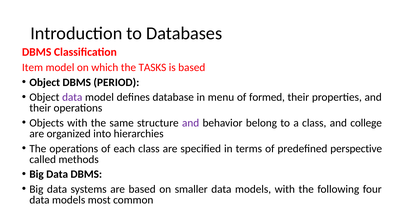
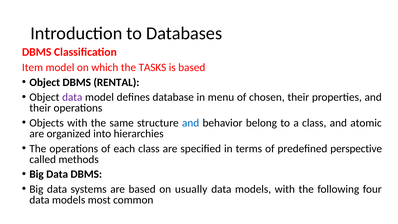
PERIOD: PERIOD -> RENTAL (116, 82)
formed: formed -> chosen (267, 97)
and colour: purple -> blue (191, 123)
college: college -> atomic (366, 123)
smaller: smaller -> usually (191, 189)
